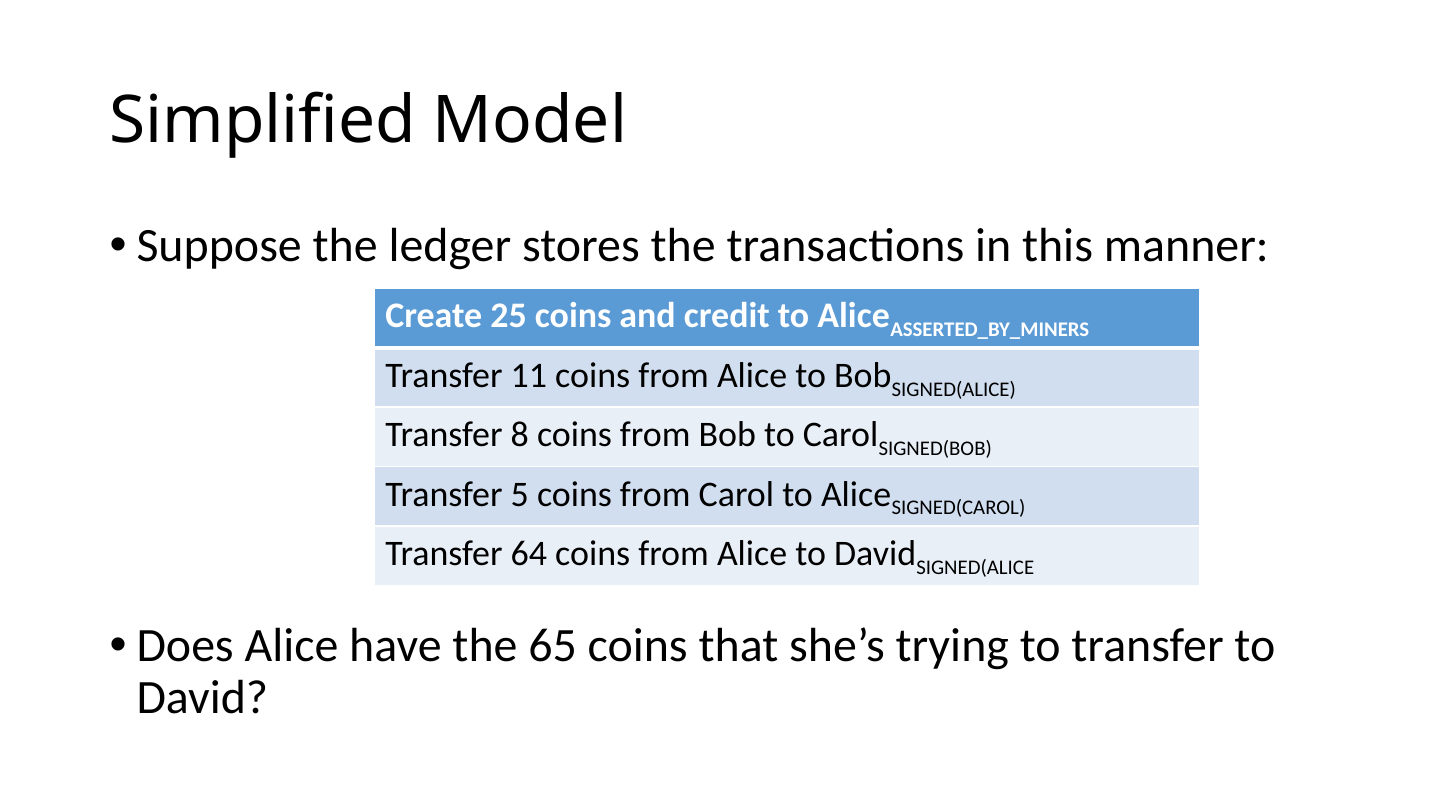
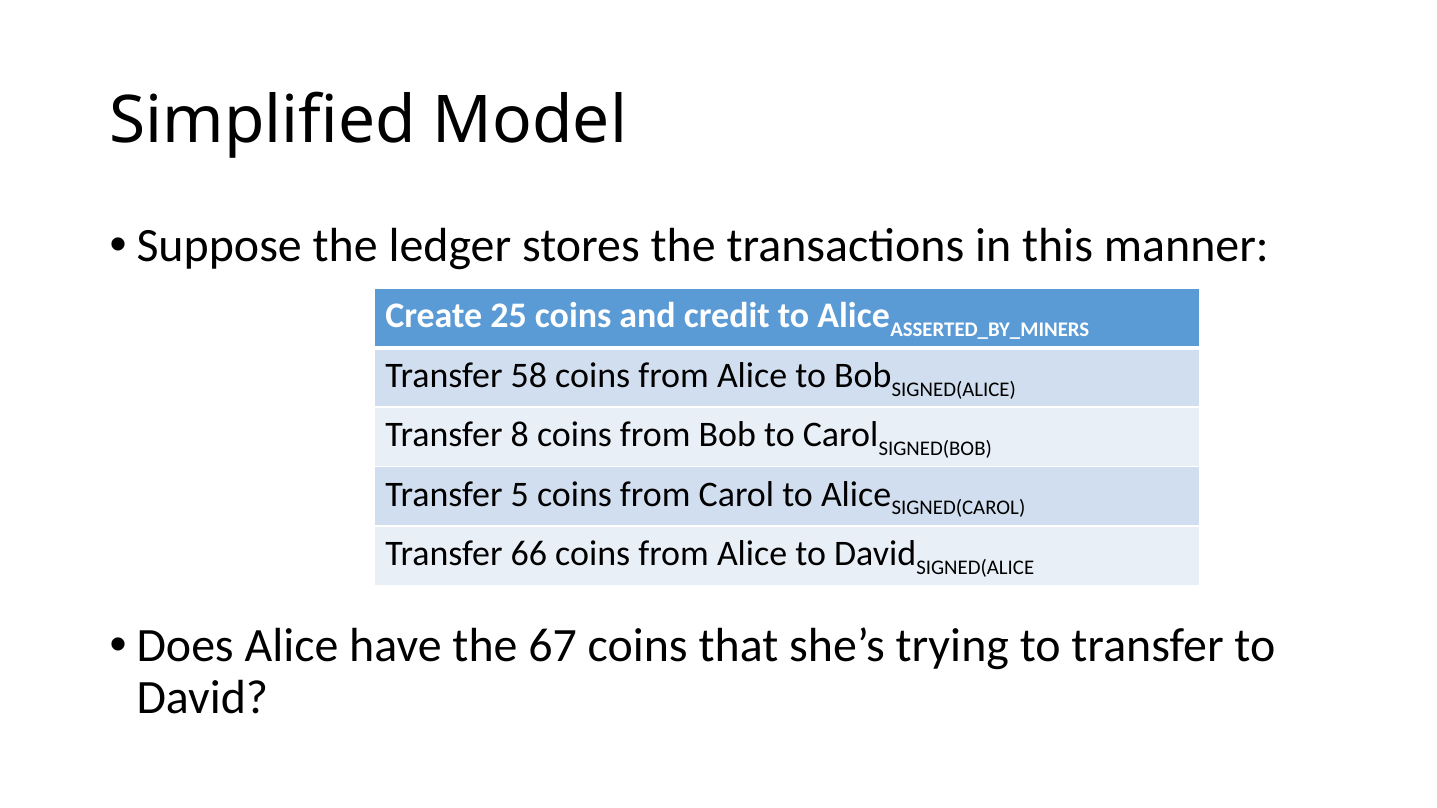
11: 11 -> 58 (529, 375)
64: 64 -> 66 (529, 554)
65: 65 -> 67 (553, 646)
